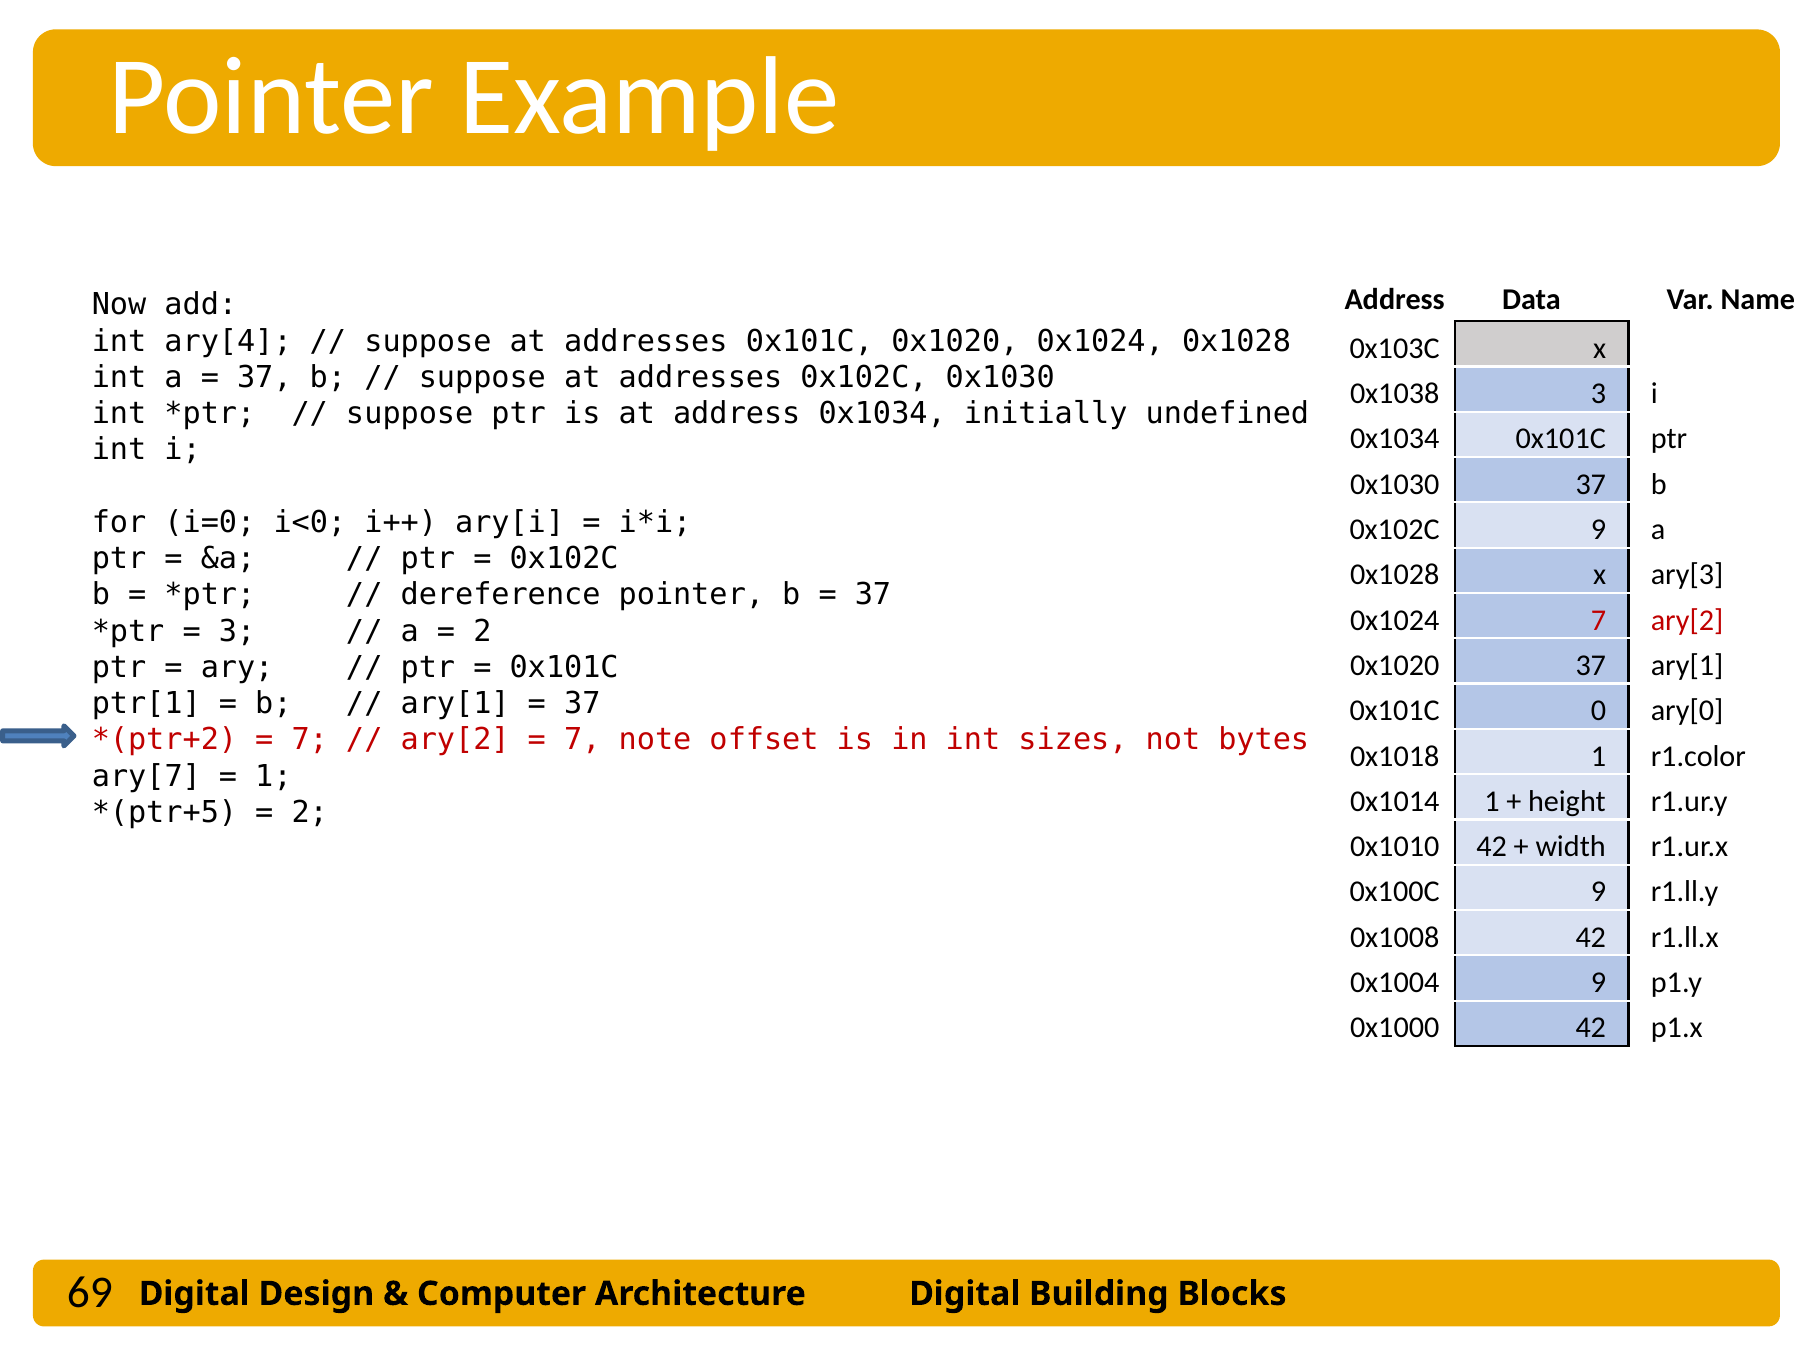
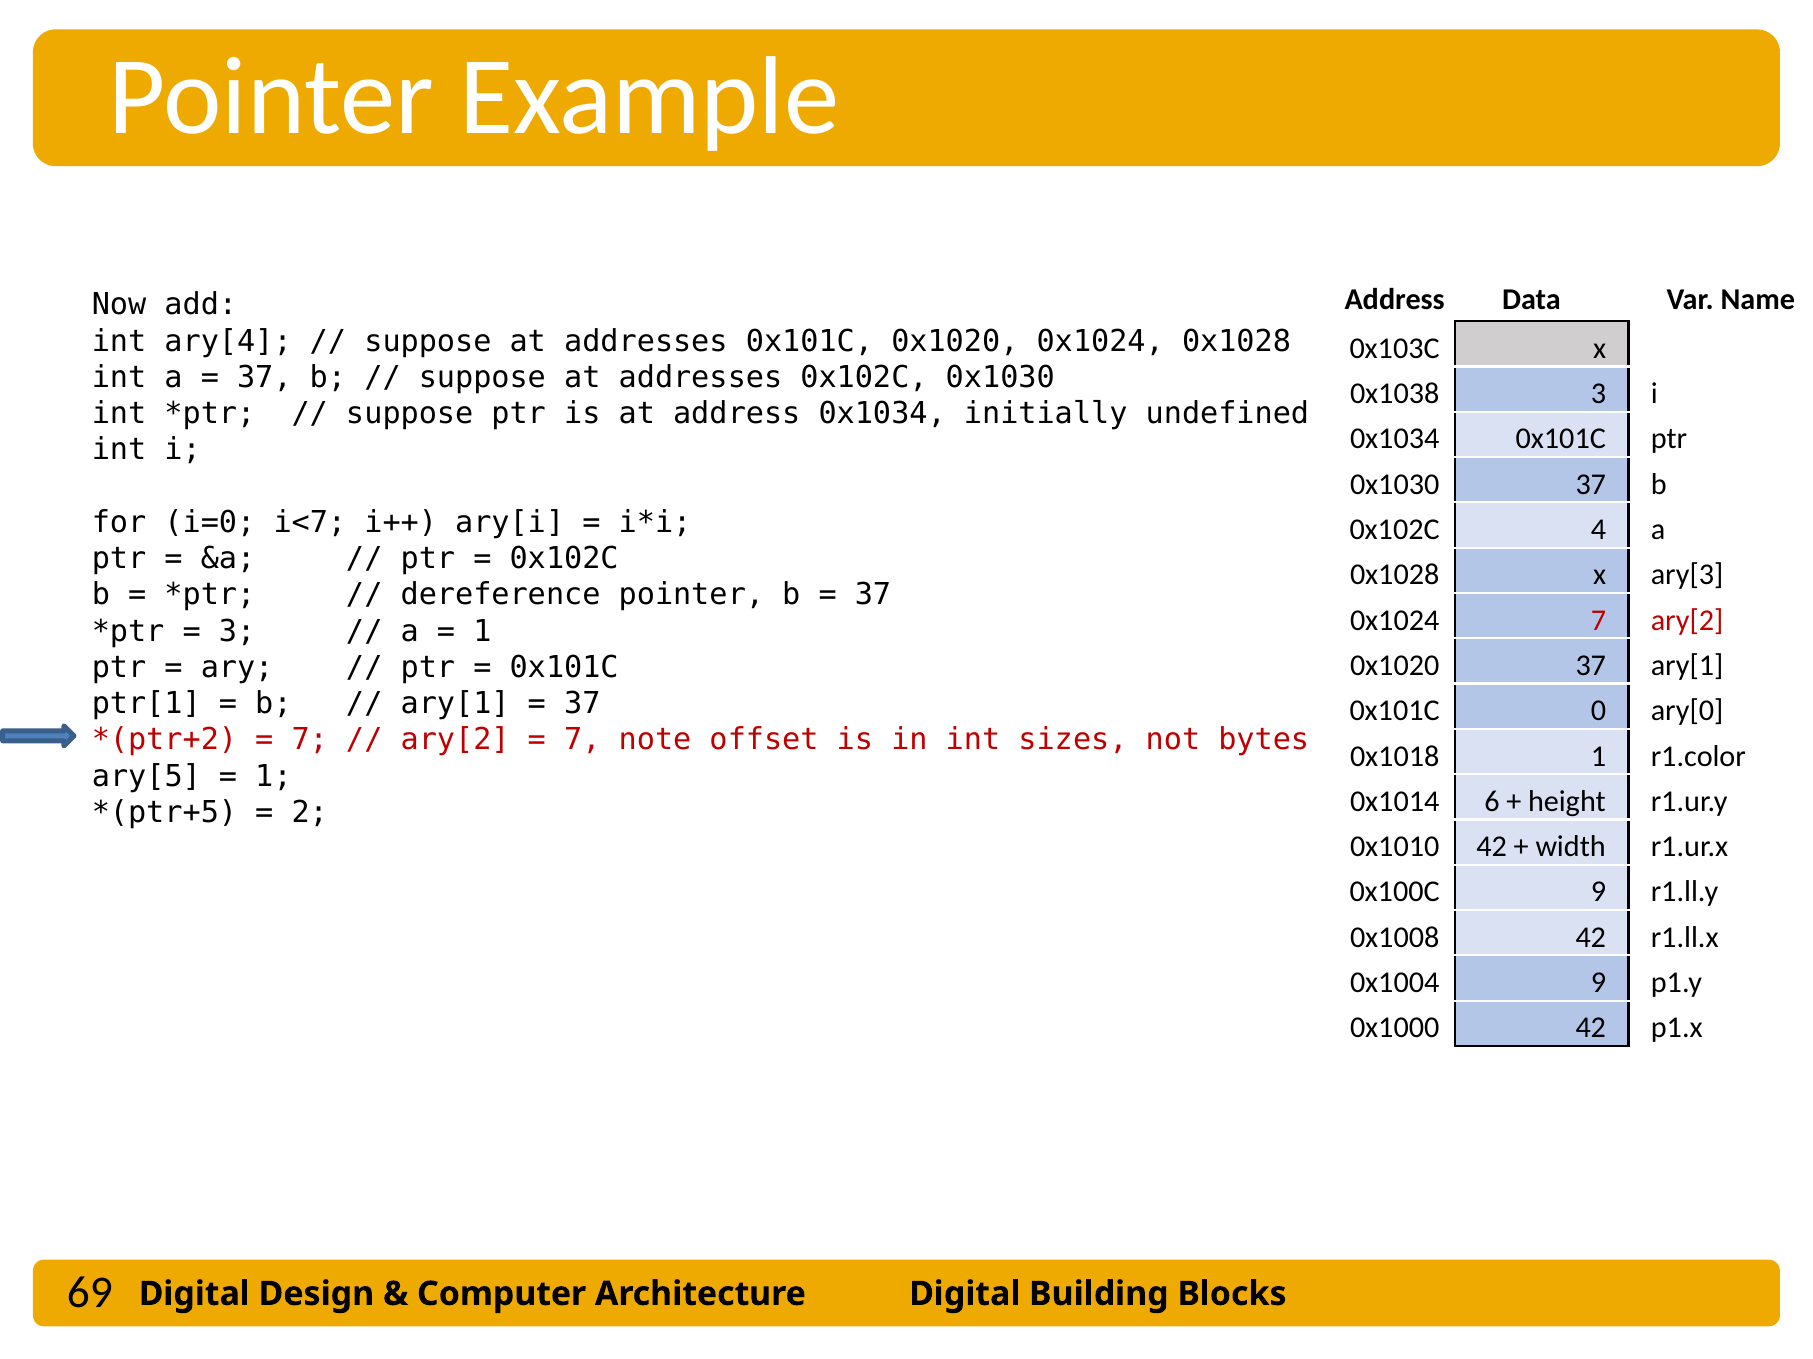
i<0: i<0 -> i<7 (310, 523)
0x102C 9: 9 -> 4 (1599, 530)
2: 2 -> 1 (482, 631)
ary[7: ary[7 -> ary[5 (146, 776)
0x1014 1: 1 -> 6 (1492, 802)
